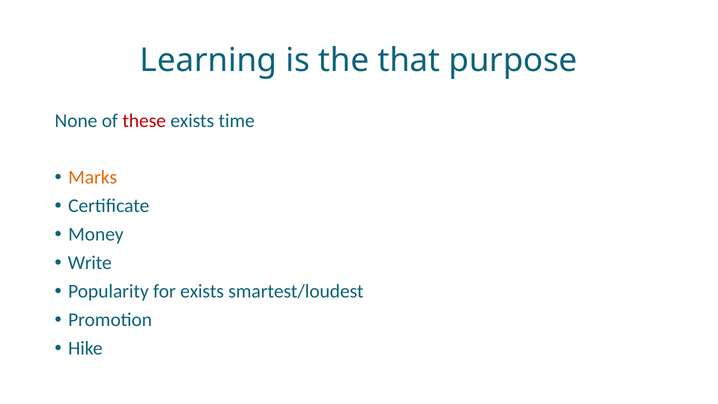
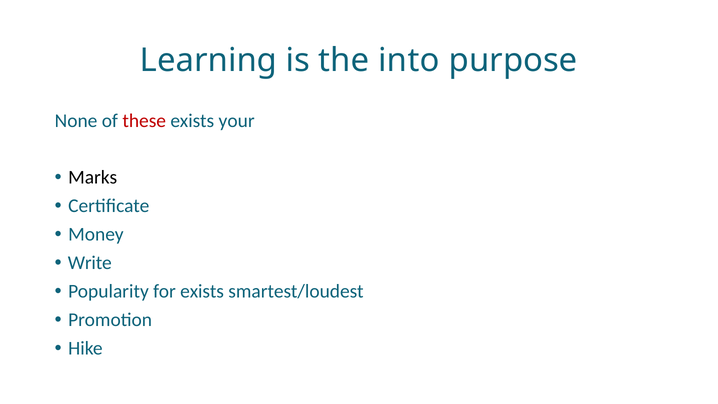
that: that -> into (409, 60)
time: time -> your (237, 121)
Marks colour: orange -> black (93, 178)
